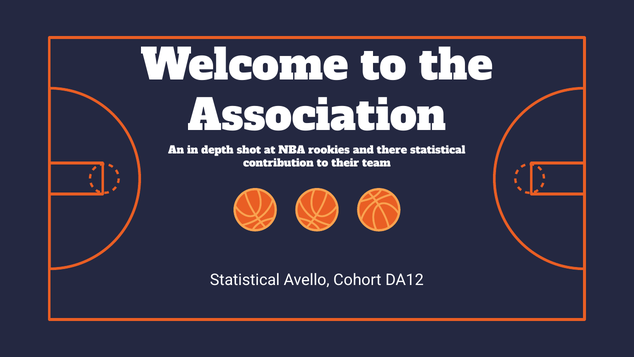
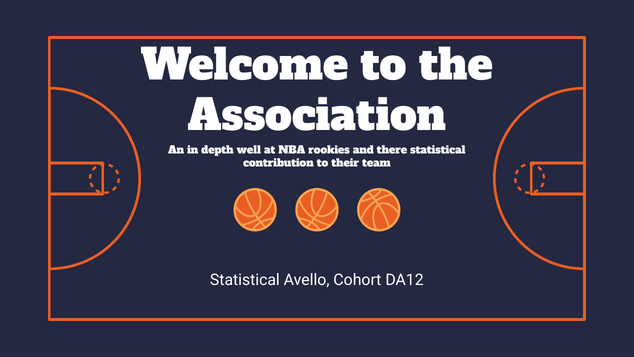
shot: shot -> well (249, 150)
